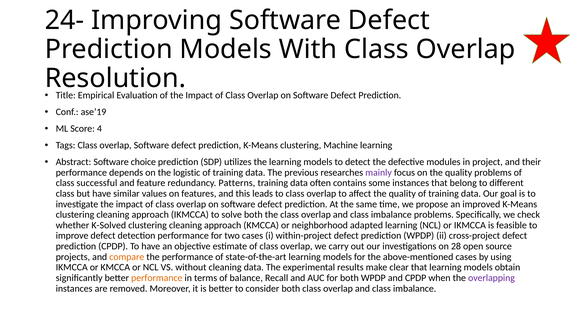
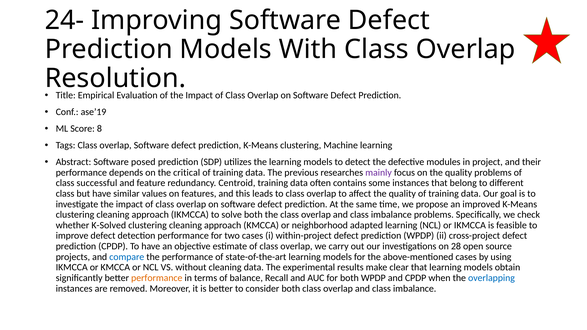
4: 4 -> 8 (99, 129)
choice: choice -> posed (143, 162)
logistic: logistic -> critical (187, 173)
Patterns: Patterns -> Centroid (237, 183)
compare colour: orange -> blue (127, 257)
overlapping colour: purple -> blue (492, 278)
